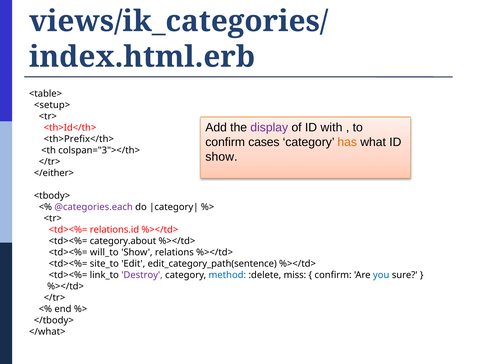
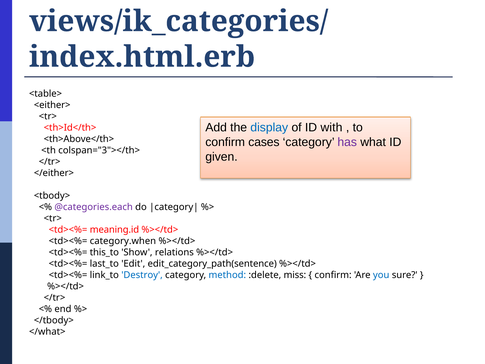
<setup>: <setup> -> <either> (52, 105)
display colour: purple -> blue (269, 127)
<th>Prefix</th>: <th>Prefix</th> -> <th>Above</th> (79, 139)
has colour: orange -> purple (347, 142)
show: show -> given (221, 157)
relations.id: relations.id -> meaning.id (114, 230)
category.about: category.about -> category.when (123, 241)
will_to: will_to -> this_to (104, 252)
site_to: site_to -> last_to (104, 264)
Destroy colour: purple -> blue (142, 275)
